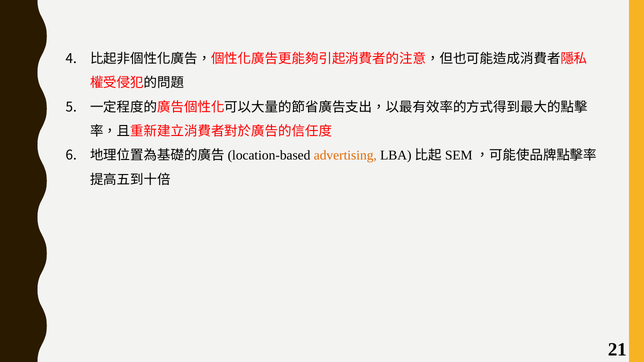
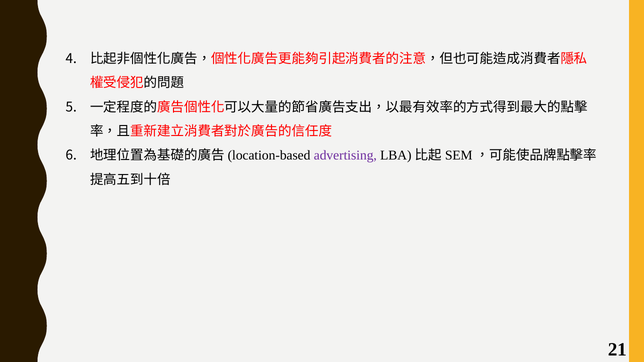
advertising colour: orange -> purple (345, 156)
